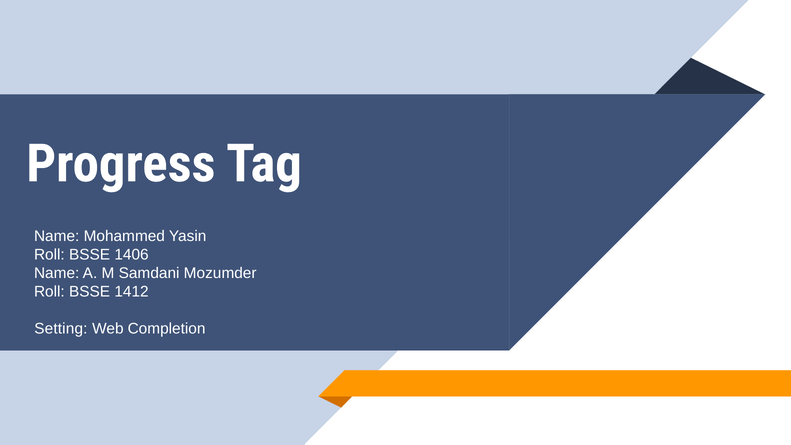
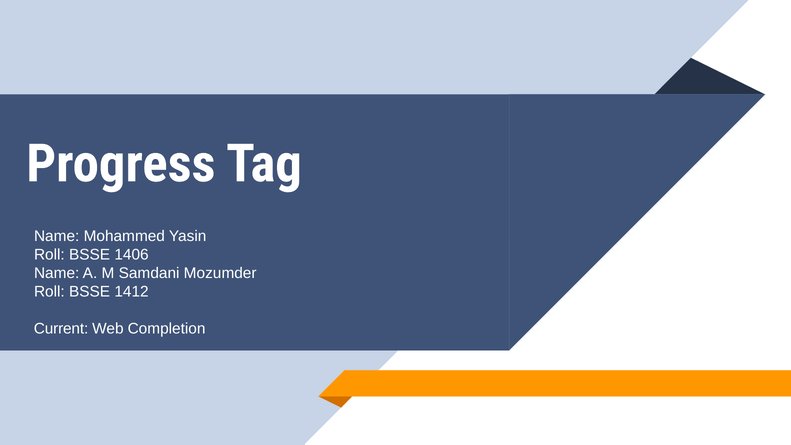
Setting: Setting -> Current (61, 329)
